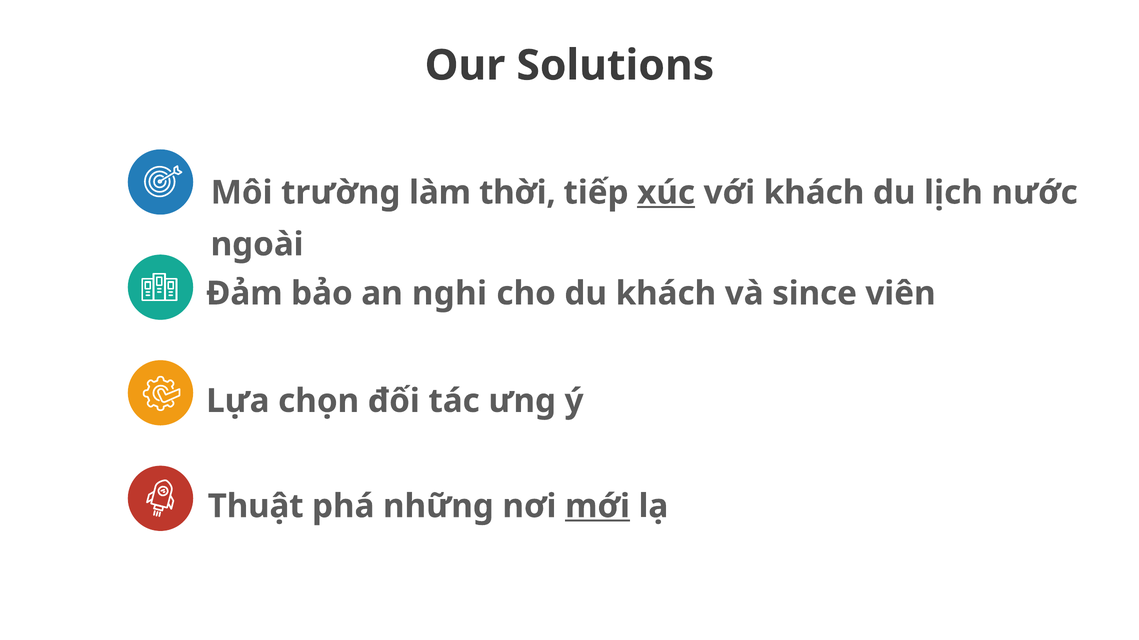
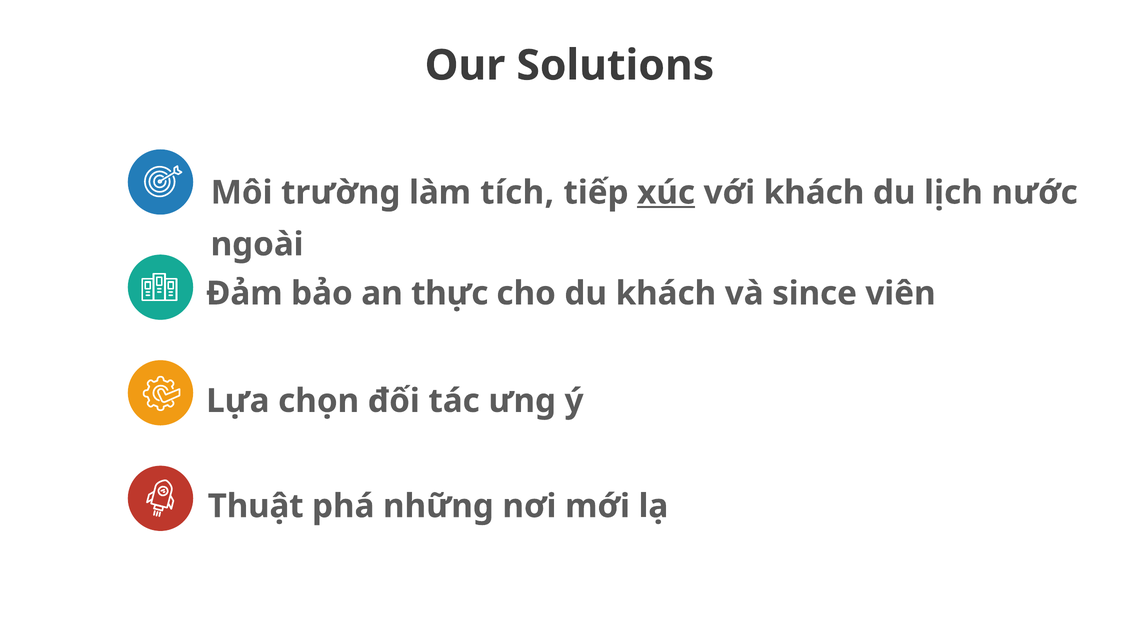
thời: thời -> tích (517, 193)
nghi: nghi -> thực (450, 294)
mới underline: present -> none (598, 507)
